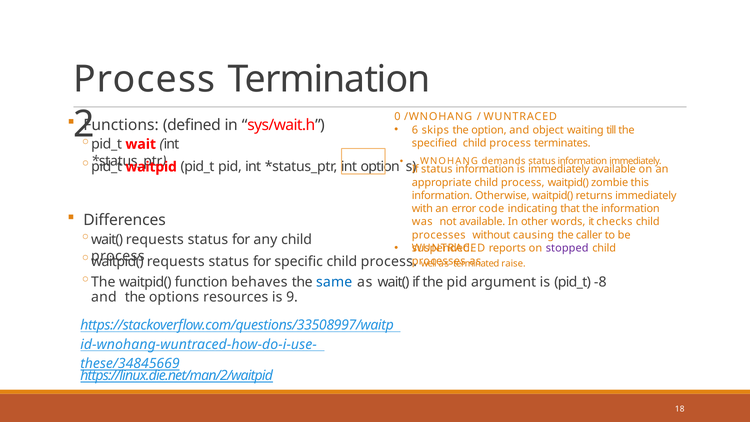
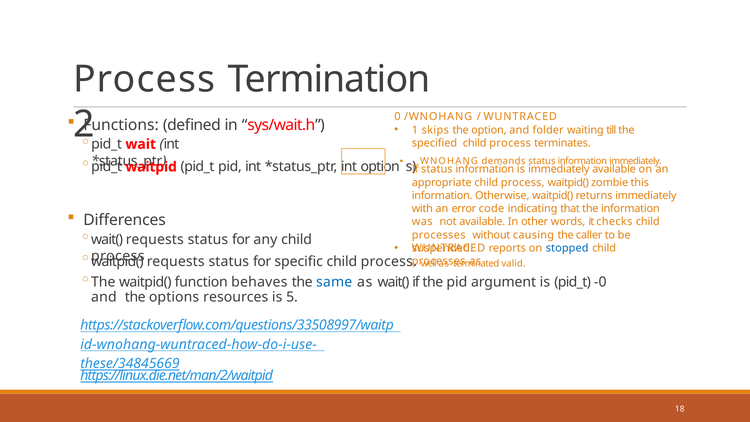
6: 6 -> 1 (415, 130)
object: object -> folder (548, 130)
stopped colour: purple -> blue (567, 248)
raise: raise -> valid (513, 263)
-8: -8 -> -0 (600, 282)
9: 9 -> 5 (292, 297)
